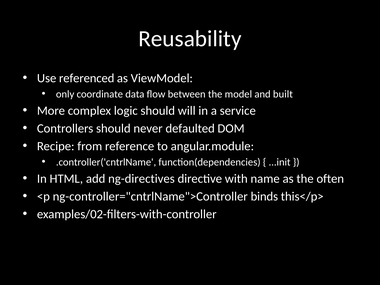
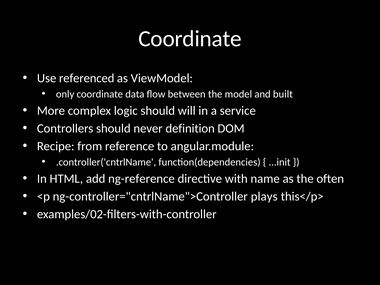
Reusability: Reusability -> Coordinate (190, 39)
defaulted: defaulted -> definition (190, 128)
ng-directives: ng-directives -> ng-reference (141, 179)
binds: binds -> plays (264, 196)
